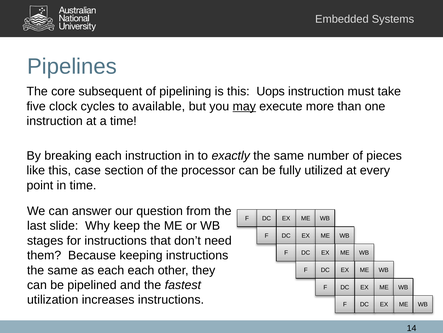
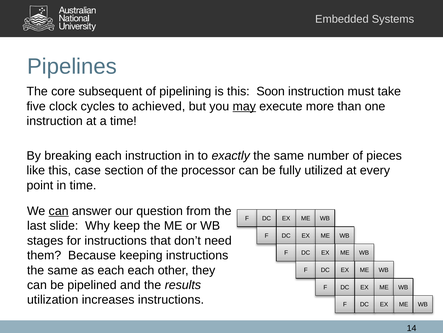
Uops: Uops -> Soon (271, 91)
available: available -> achieved (159, 106)
can underline: none -> present (59, 211)
fastest: fastest -> results (183, 284)
